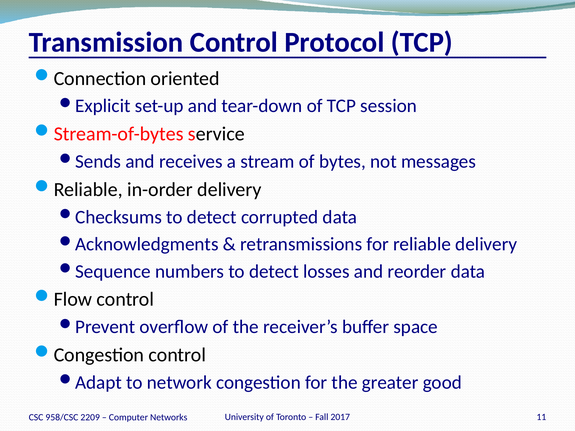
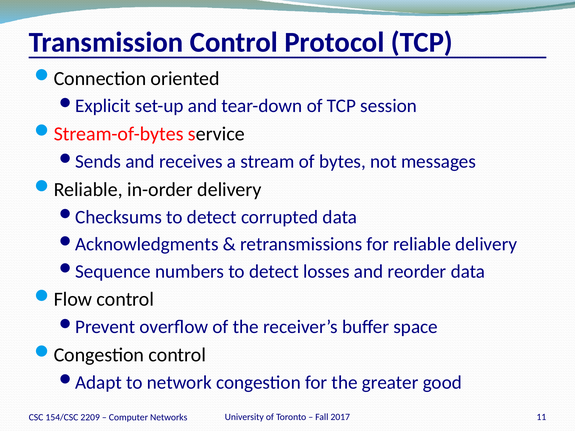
958/CSC: 958/CSC -> 154/CSC (62, 418)
